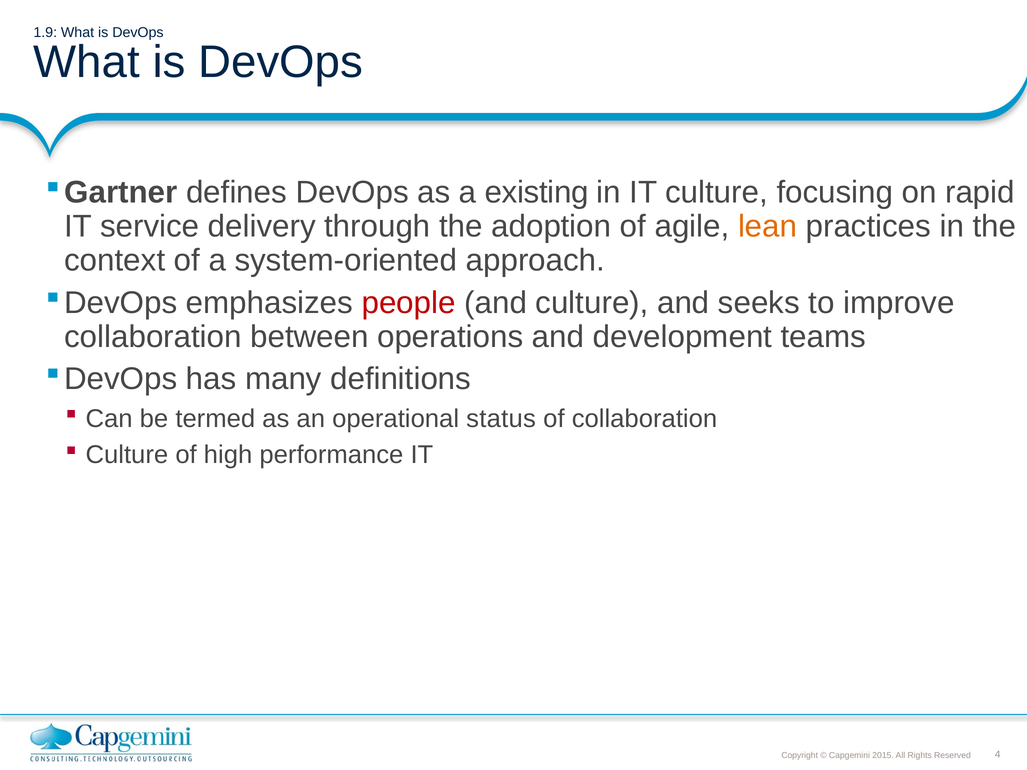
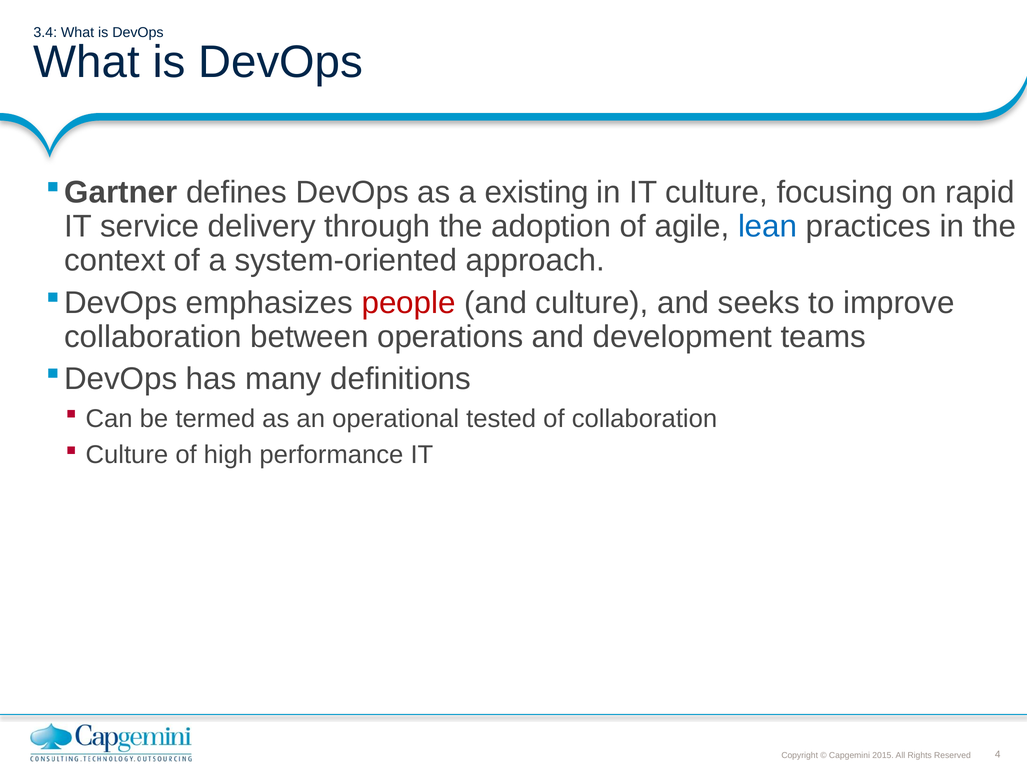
1.9: 1.9 -> 3.4 (45, 33)
lean colour: orange -> blue (768, 227)
status: status -> tested (501, 419)
